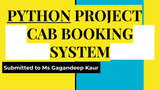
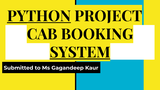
SYSTEM underline: none -> present (80, 52)
